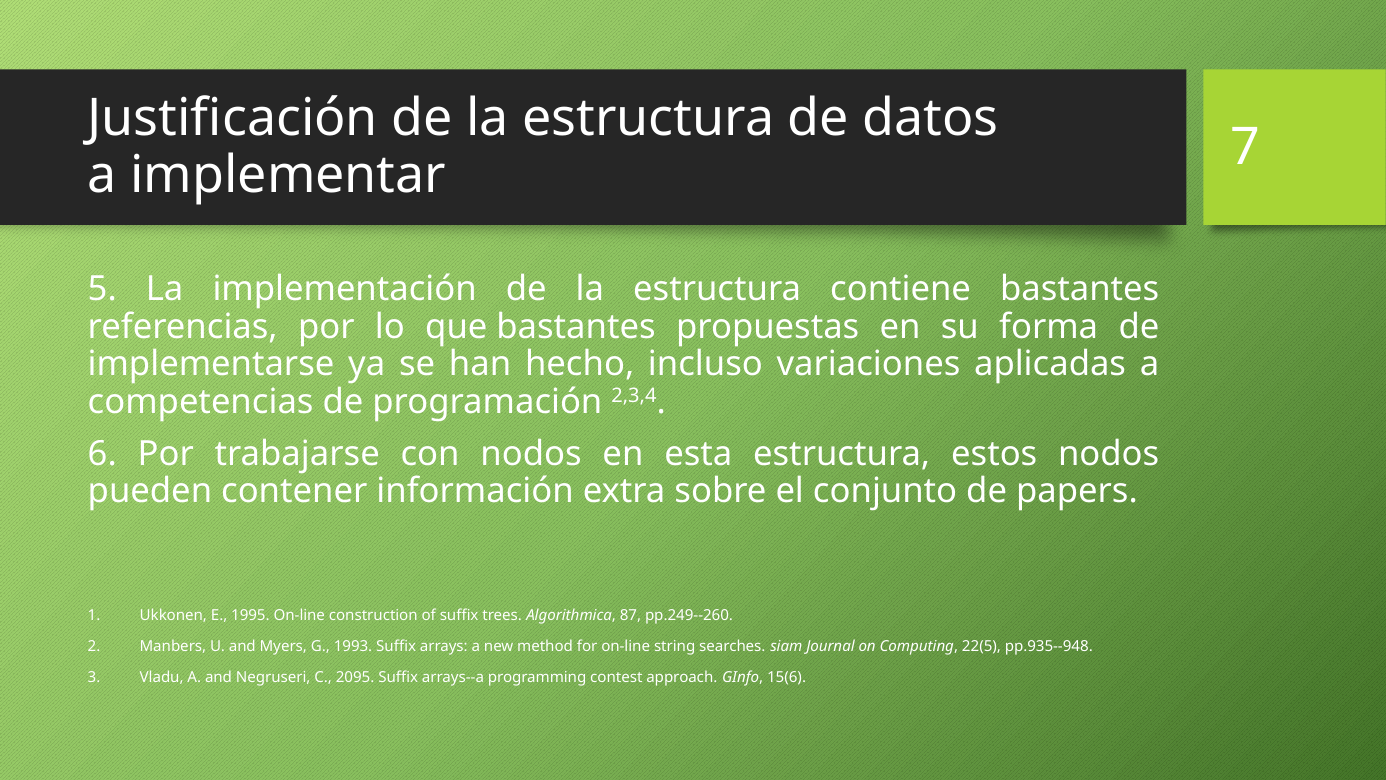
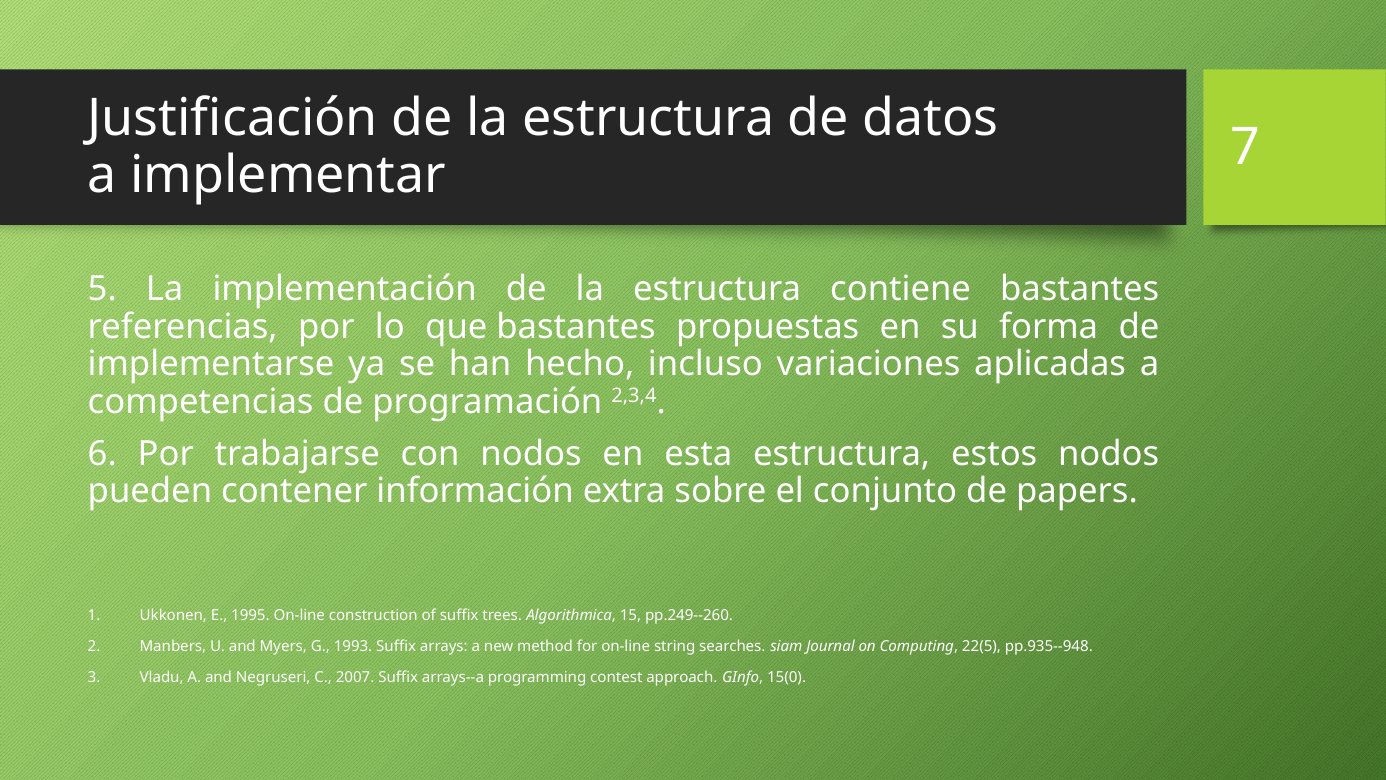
87: 87 -> 15 (630, 616)
2095: 2095 -> 2007 (355, 677)
15(6: 15(6 -> 15(0 (787, 677)
